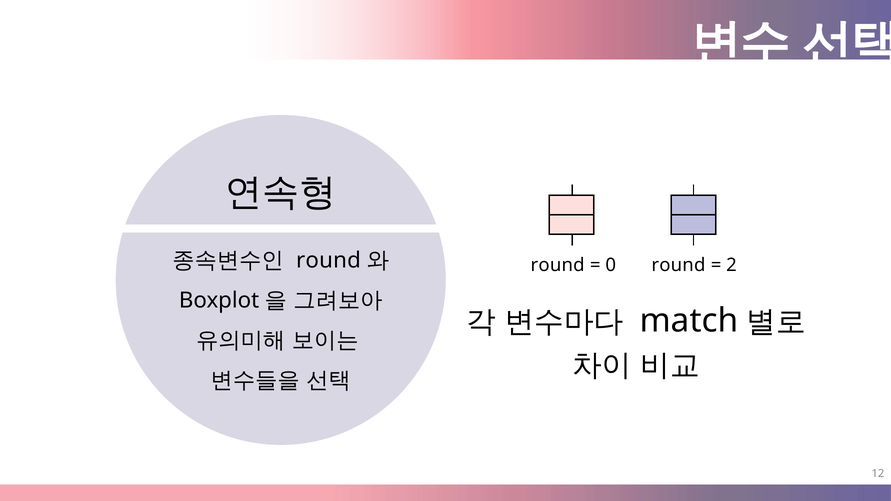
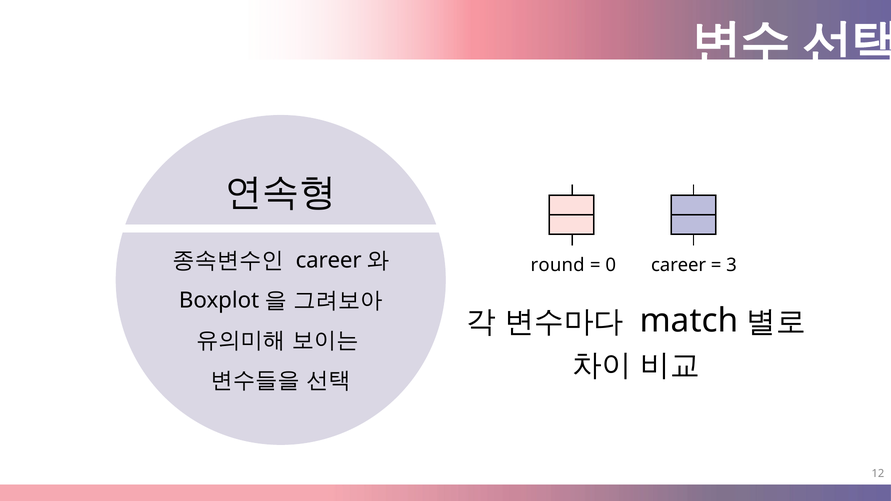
round: round -> career (329, 260)
0 round: round -> career (679, 265)
2: 2 -> 3 (732, 265)
